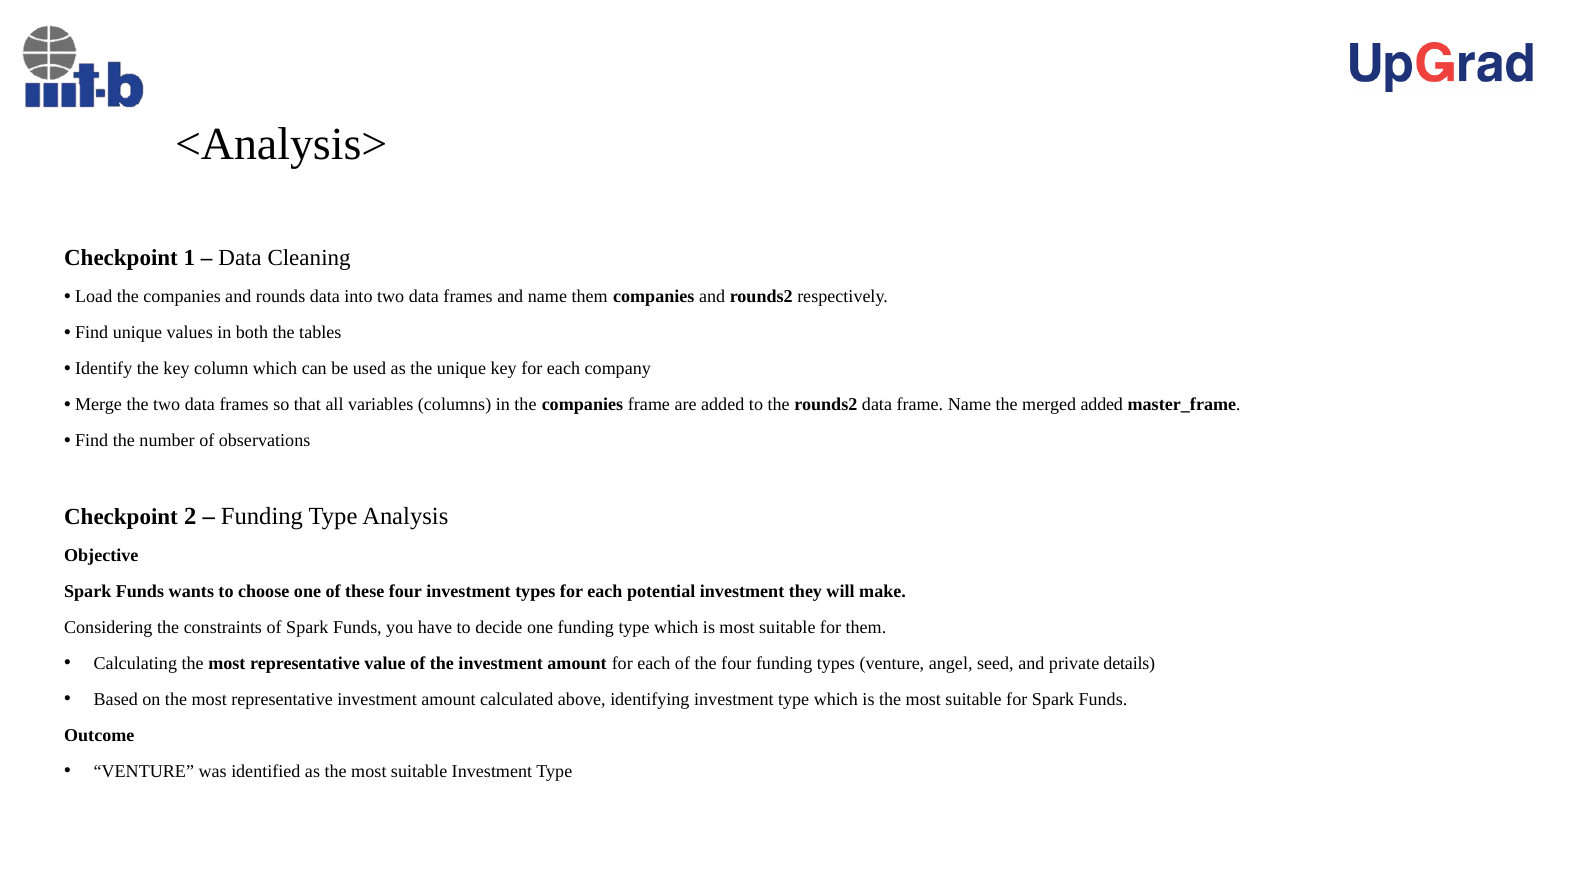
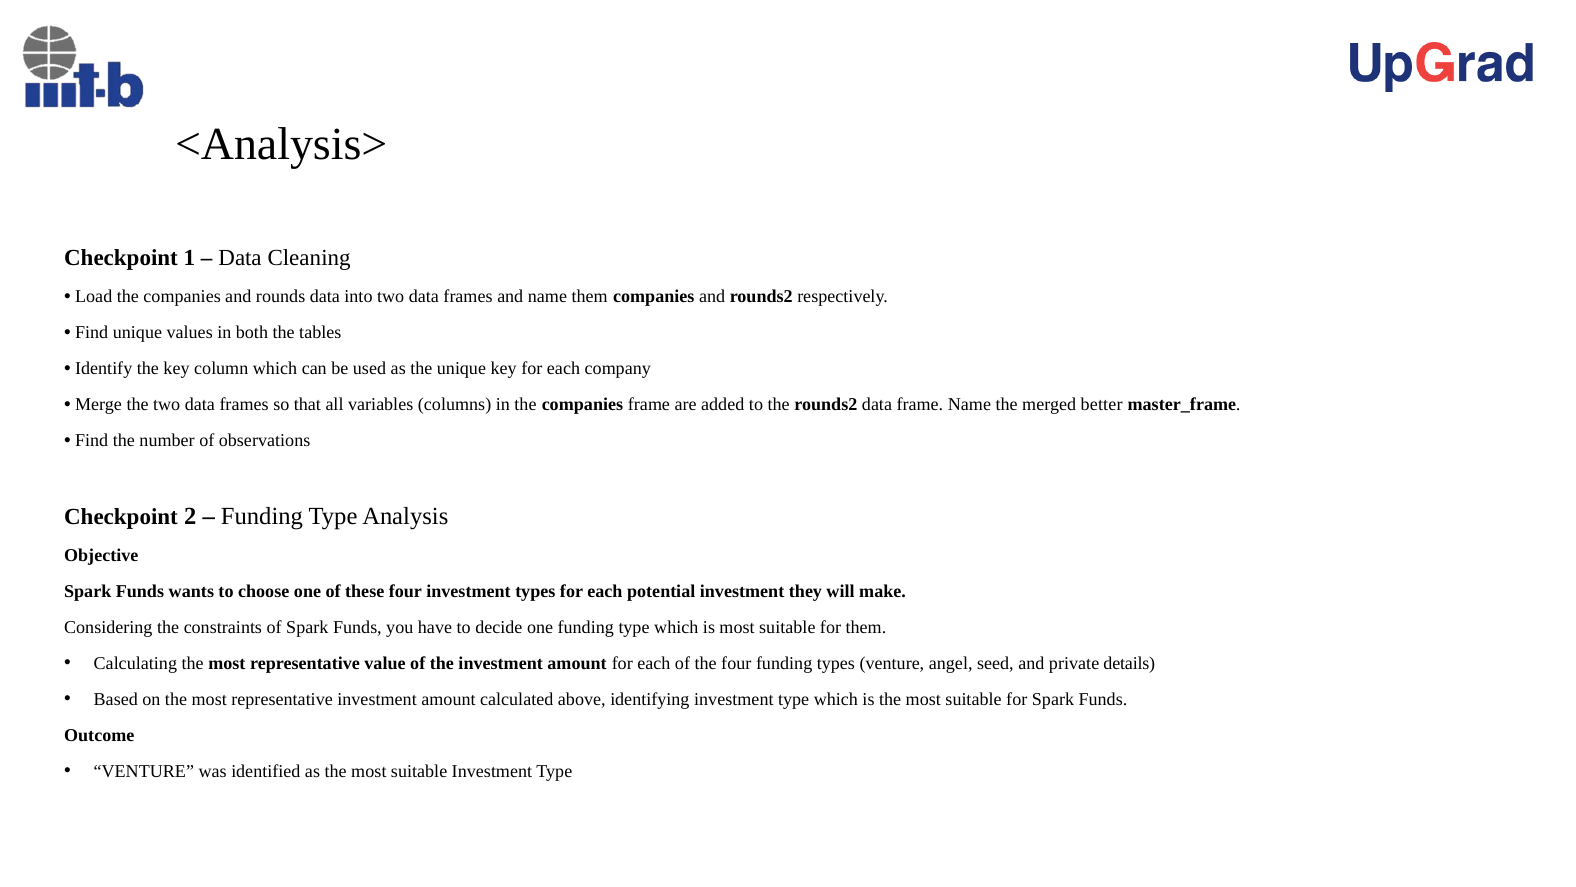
merged added: added -> better (1102, 404)
